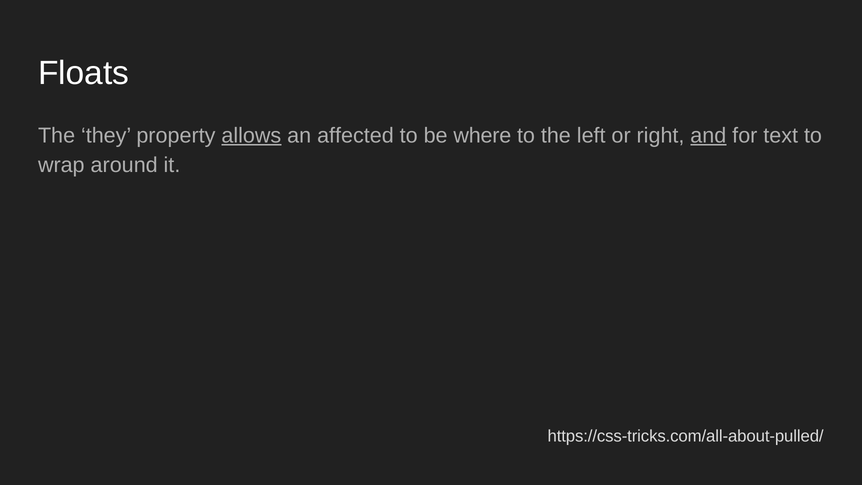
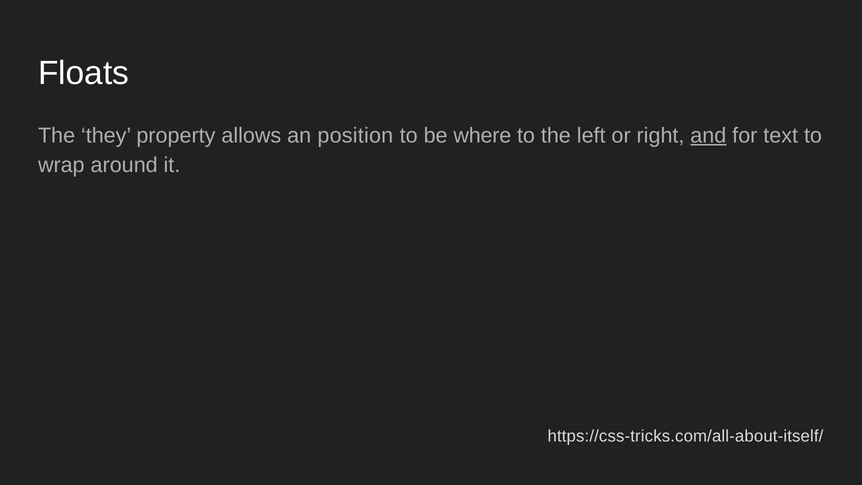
allows underline: present -> none (251, 136)
affected: affected -> position (355, 136)
https://css-tricks.com/all-about-pulled/: https://css-tricks.com/all-about-pulled/ -> https://css-tricks.com/all-about-itself/ (685, 436)
